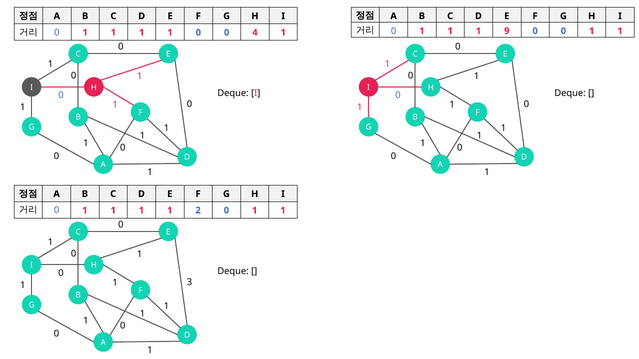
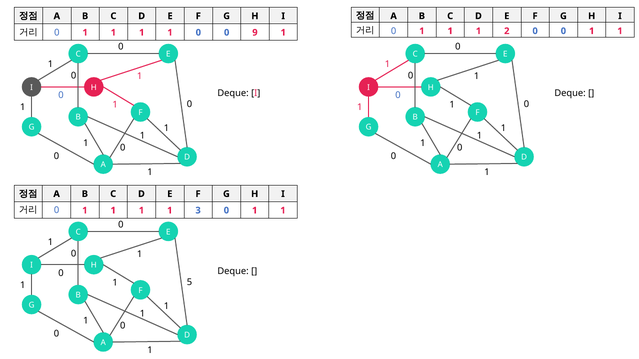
9: 9 -> 2 (507, 31)
4: 4 -> 9 (255, 33)
2: 2 -> 3 (198, 211)
3: 3 -> 5 (190, 283)
